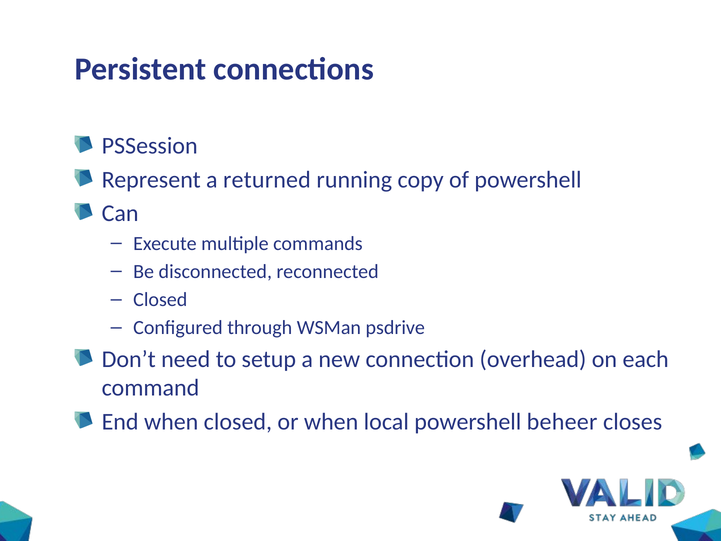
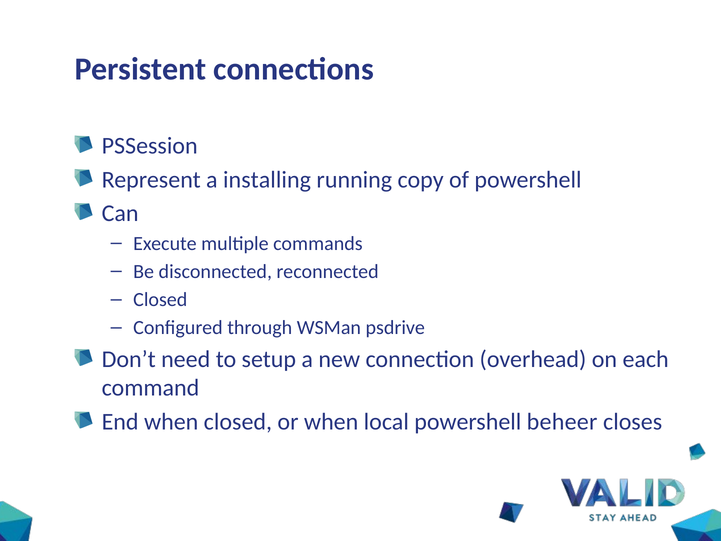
returned: returned -> installing (267, 180)
